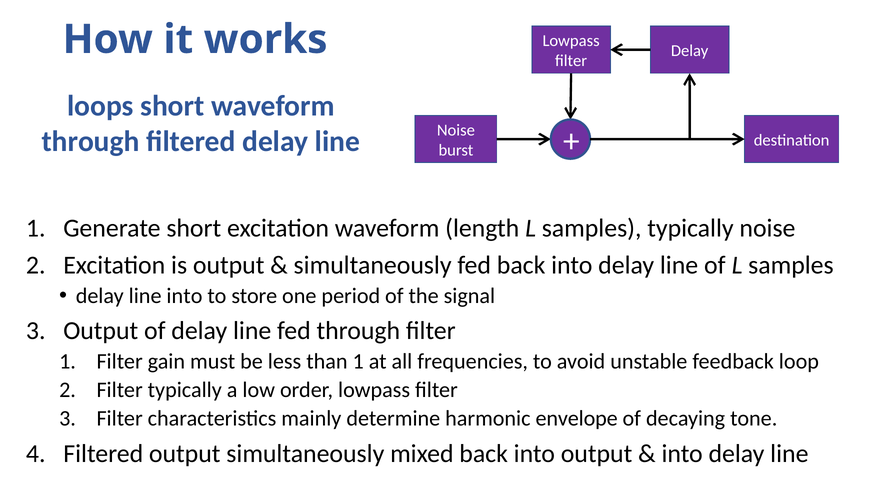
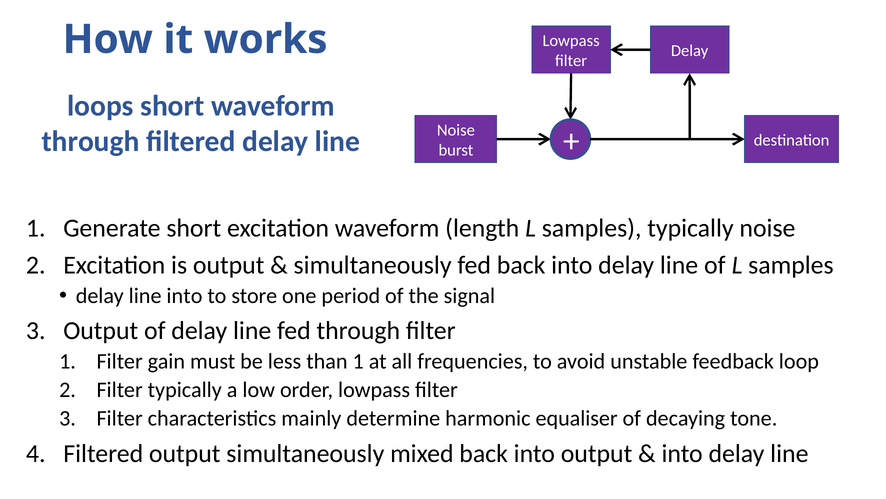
envelope: envelope -> equaliser (577, 418)
